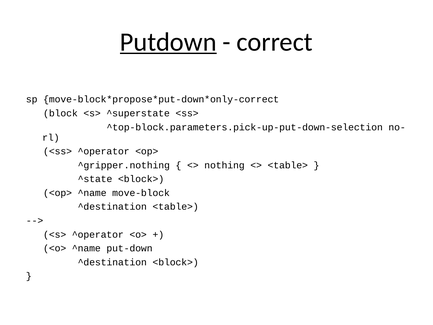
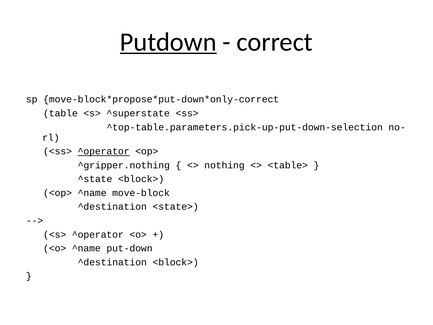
block: block -> table (61, 113)
^top-block.parameters.pick-up-put-down-selection: ^top-block.parameters.pick-up-put-down-selection -> ^top-table.parameters.pick-up-put-down-selection (245, 127)
^operator underline: none -> present (104, 151)
^destination <table>: <table> -> <state> (176, 207)
